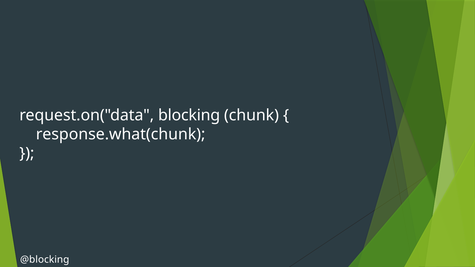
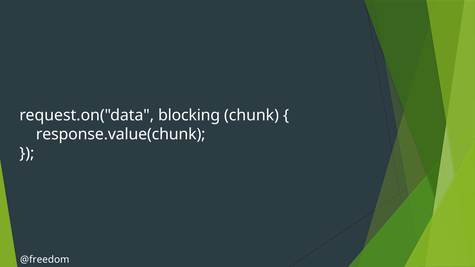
response.what(chunk: response.what(chunk -> response.value(chunk (121, 134)
@blocking: @blocking -> @freedom (45, 260)
